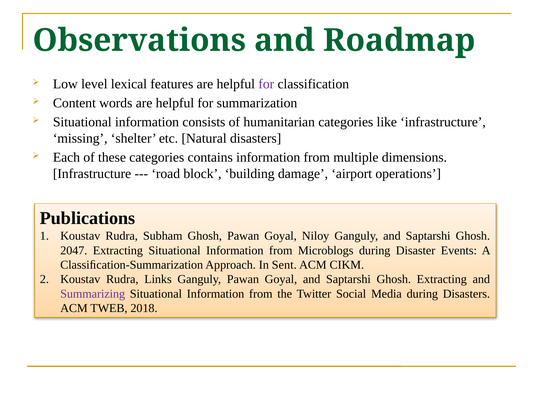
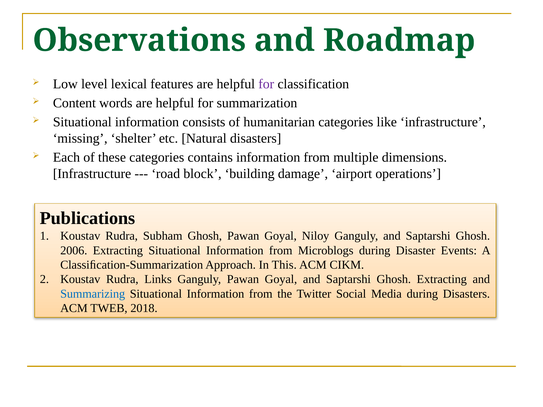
2047: 2047 -> 2006 (74, 251)
Sent: Sent -> This (284, 265)
Summarizing colour: purple -> blue (93, 294)
